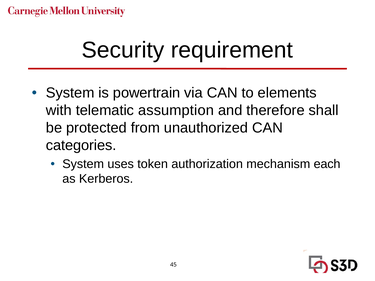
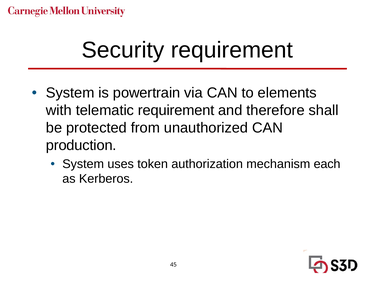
telematic assumption: assumption -> requirement (176, 110)
categories: categories -> production (81, 145)
